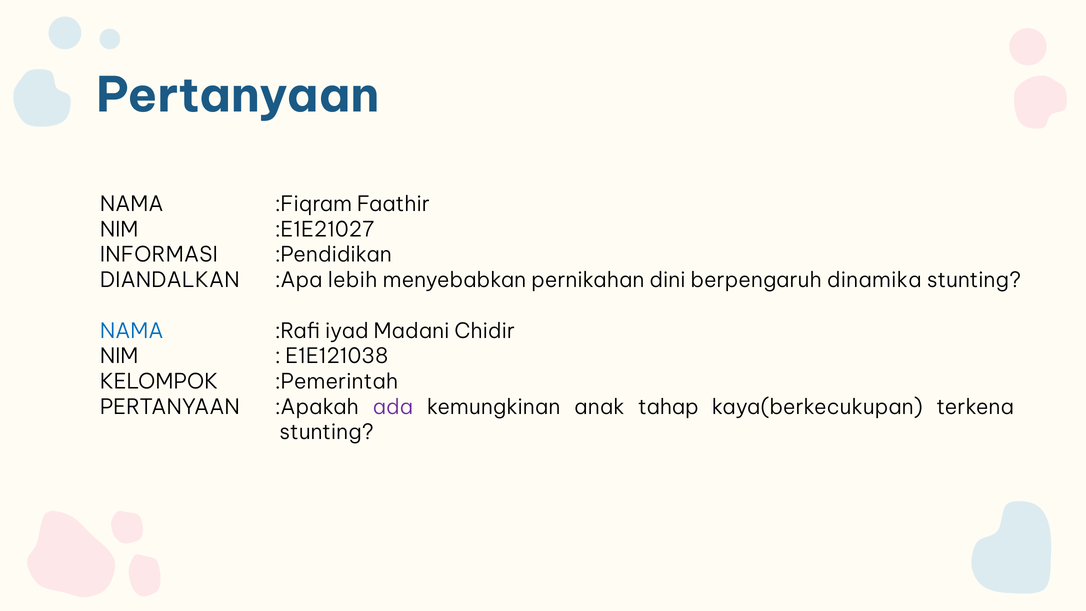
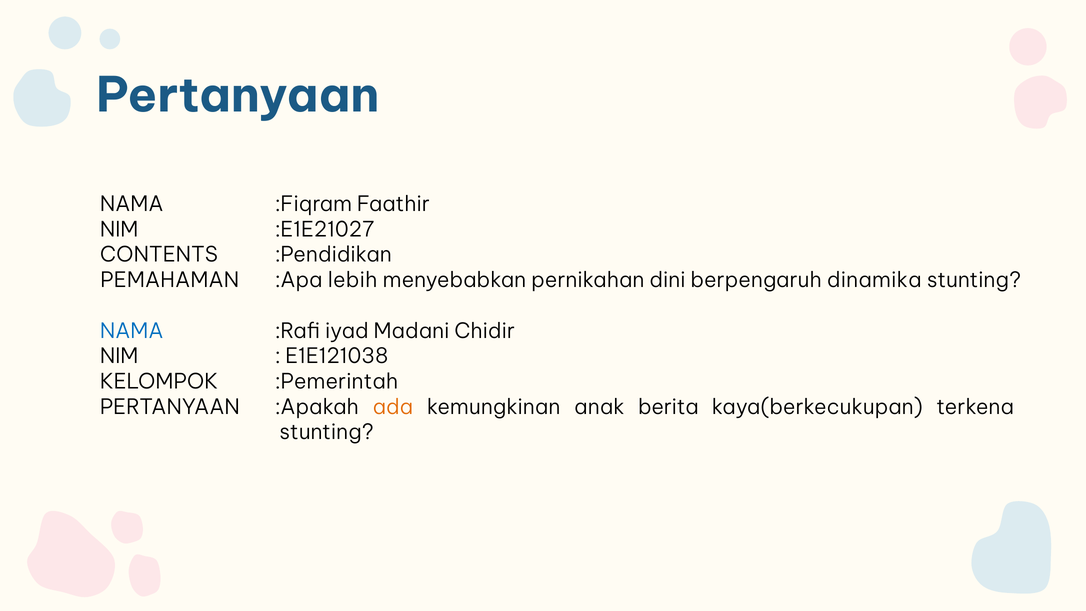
INFORMASI: INFORMASI -> CONTENTS (159, 255)
DIANDALKAN: DIANDALKAN -> PEMAHAMAN (170, 280)
ada colour: purple -> orange (393, 407)
tahap: tahap -> berita (668, 407)
